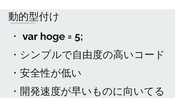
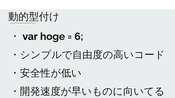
5: 5 -> 6 (79, 37)
